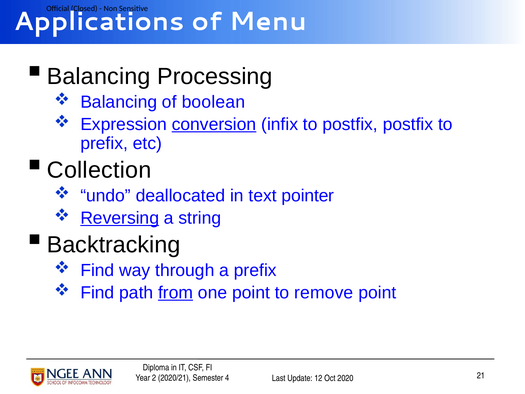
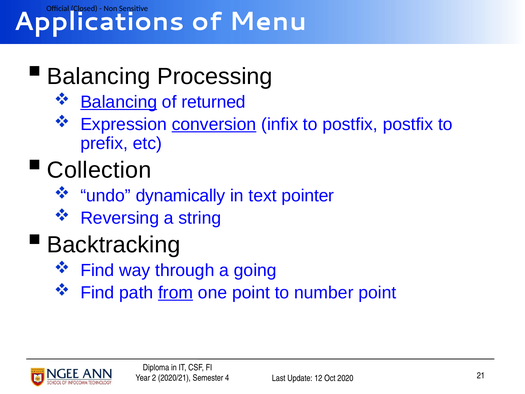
Balancing underline: none -> present (119, 102)
boolean: boolean -> returned (214, 102)
deallocated: deallocated -> dynamically (181, 195)
Reversing underline: present -> none (120, 218)
a prefix: prefix -> going (255, 270)
remove: remove -> number (324, 293)
